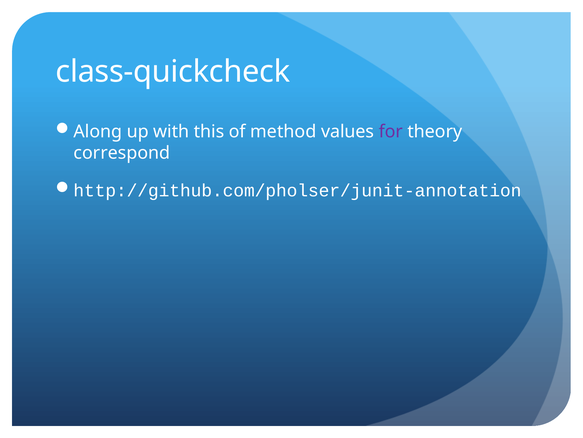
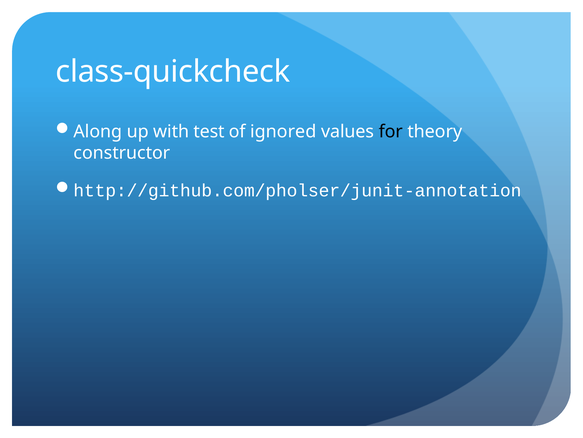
this: this -> test (209, 131)
method: method -> ignored (283, 131)
for colour: purple -> black (391, 131)
correspond: correspond -> constructor (122, 153)
